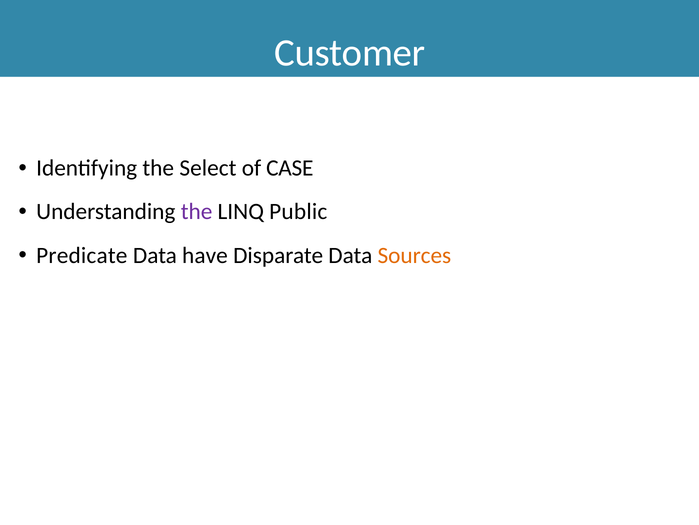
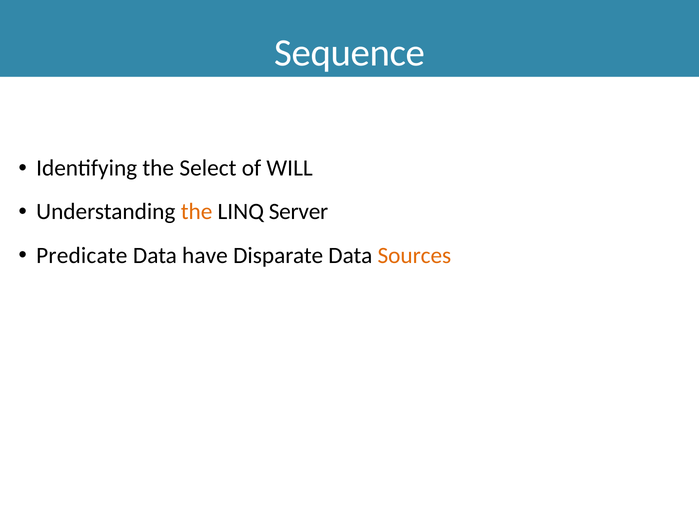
Customer: Customer -> Sequence (350, 53)
CASE: CASE -> WILL (290, 168)
the colour: purple -> orange (197, 211)
Public: Public -> Server (299, 211)
